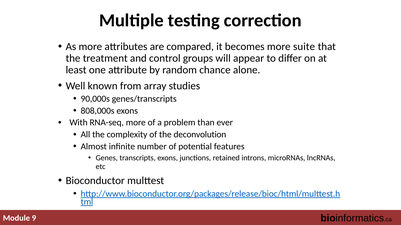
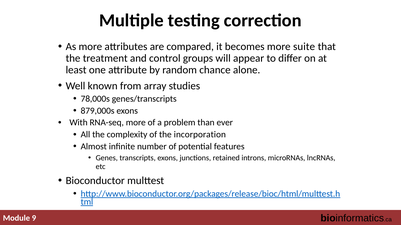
90,000s: 90,000s -> 78,000s (95, 99)
808,000s: 808,000s -> 879,000s (98, 111)
deconvolution: deconvolution -> incorporation (200, 135)
